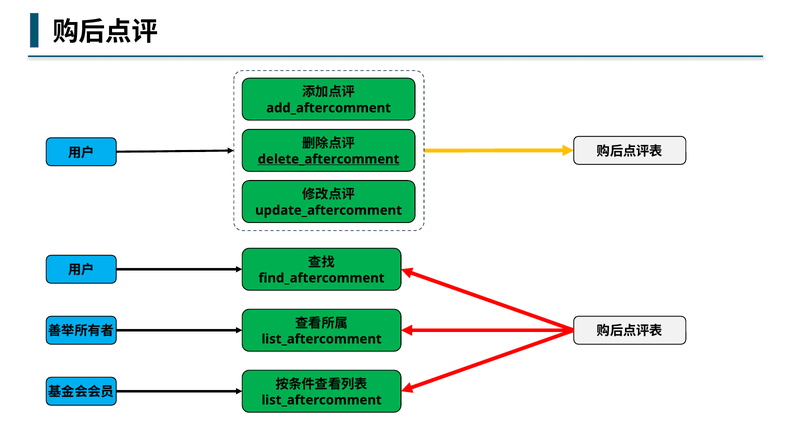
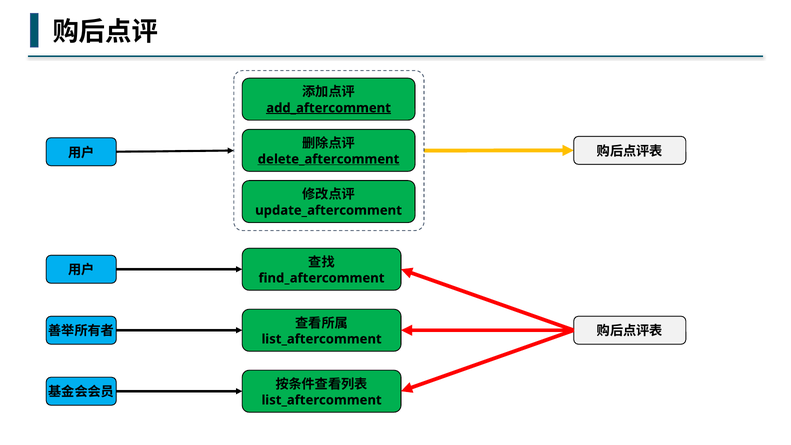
add_aftercomment underline: none -> present (329, 108)
